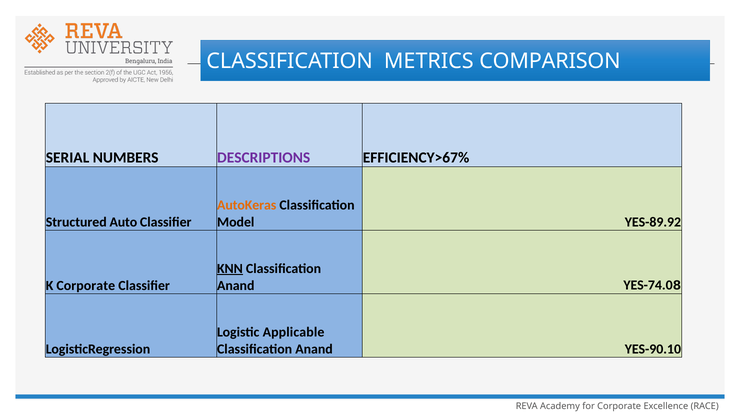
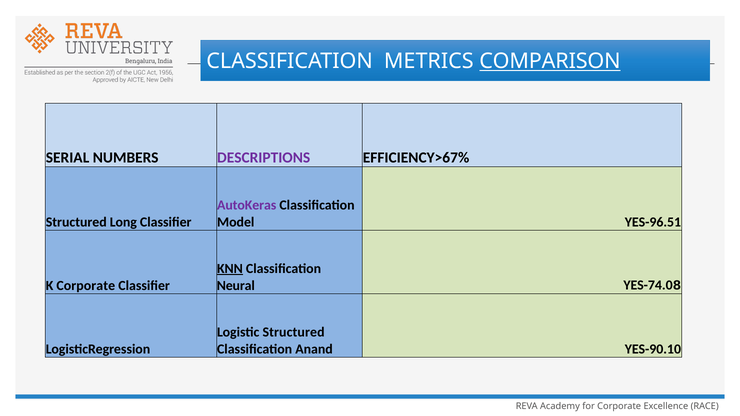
COMPARISON underline: none -> present (550, 61)
AutoKeras colour: orange -> purple (247, 205)
Auto: Auto -> Long (123, 222)
YES-89.92: YES-89.92 -> YES-96.51 (653, 222)
Anand: Anand -> Neural (236, 286)
Logistic Applicable: Applicable -> Structured (294, 332)
